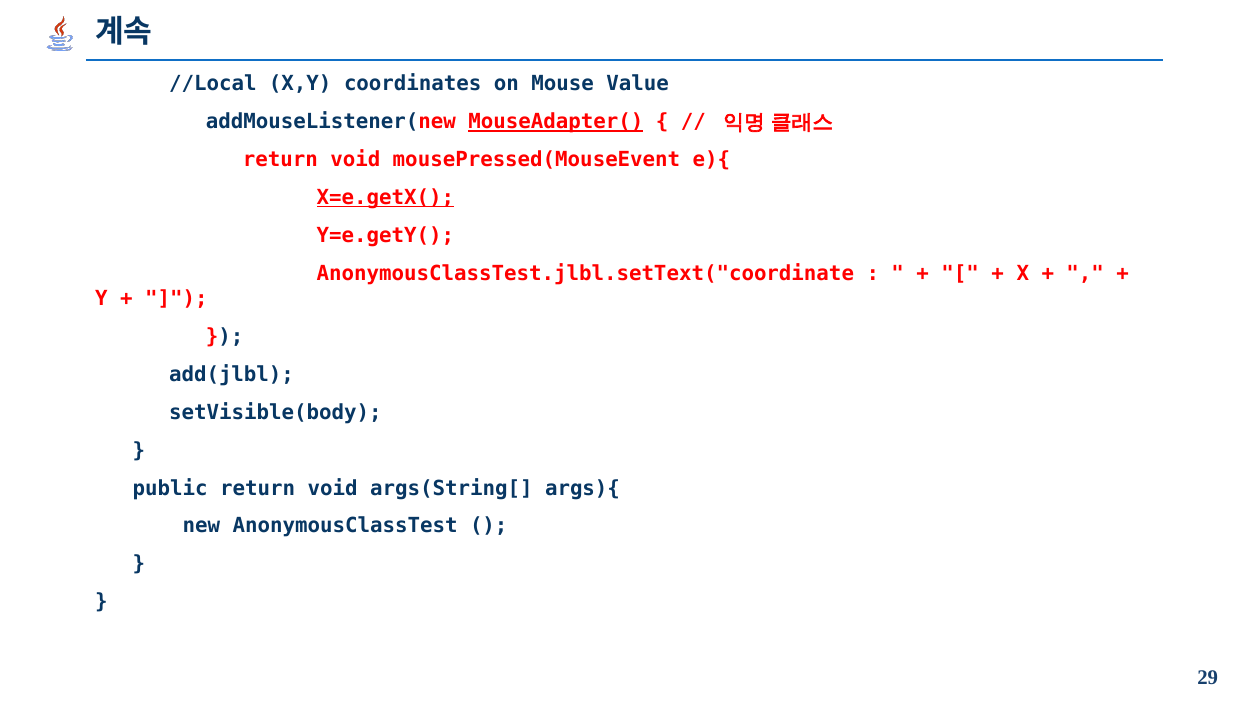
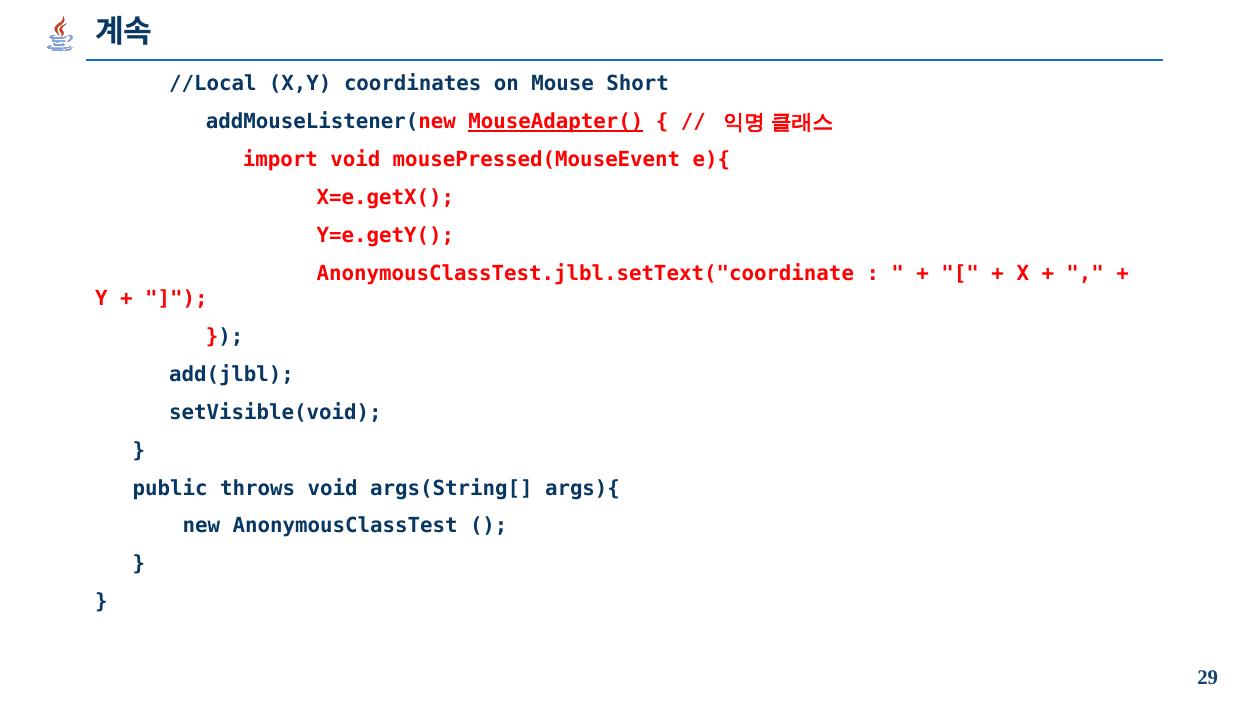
Value: Value -> Short (638, 84)
return: return -> import (280, 160)
X=e.getX( underline: present -> none (385, 198)
setVisible(body: setVisible(body -> setVisible(void (275, 413)
public return: return -> throws (258, 489)
